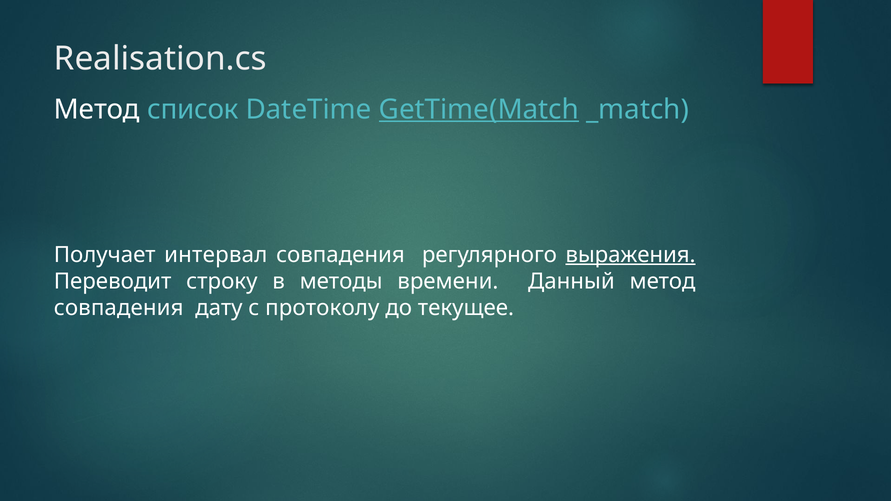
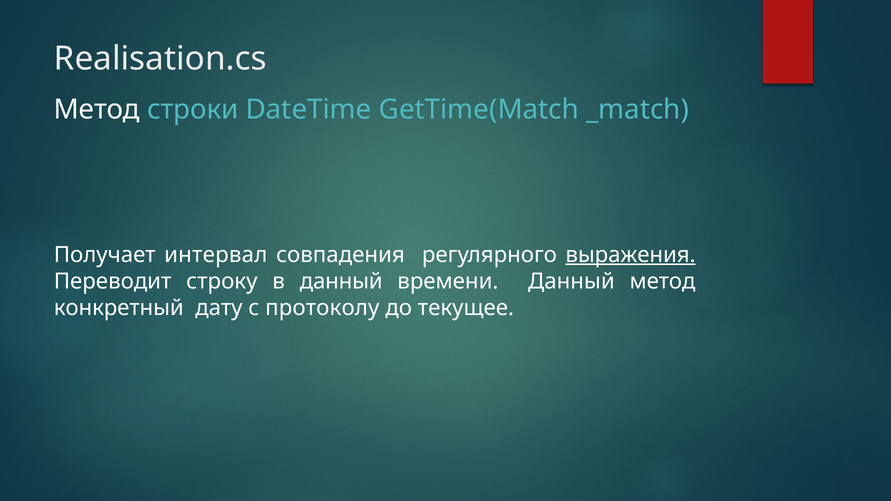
список: список -> строки (193, 109)
GetTime(Match underline: present -> none (479, 109)
в методы: методы -> данный (341, 281)
совпадения: совпадения -> конкретный (119, 308)
